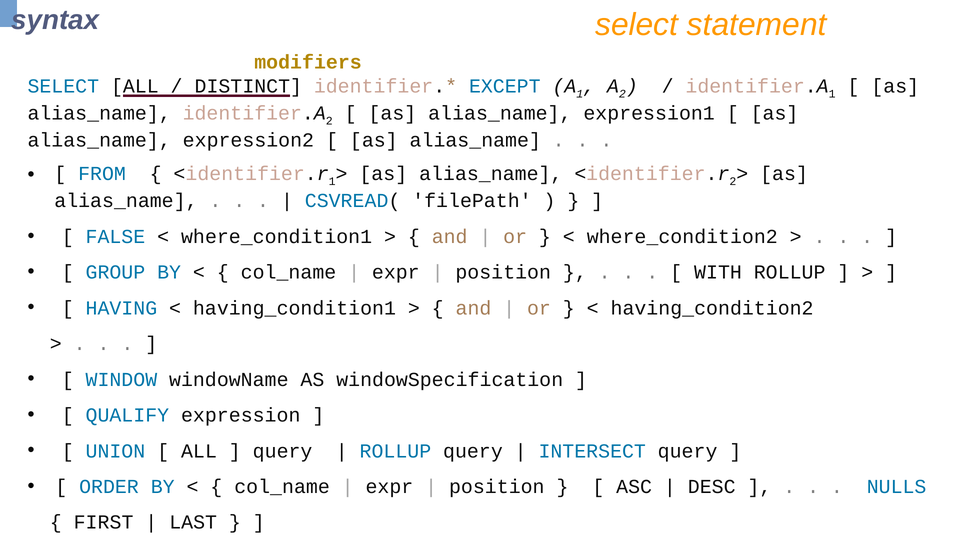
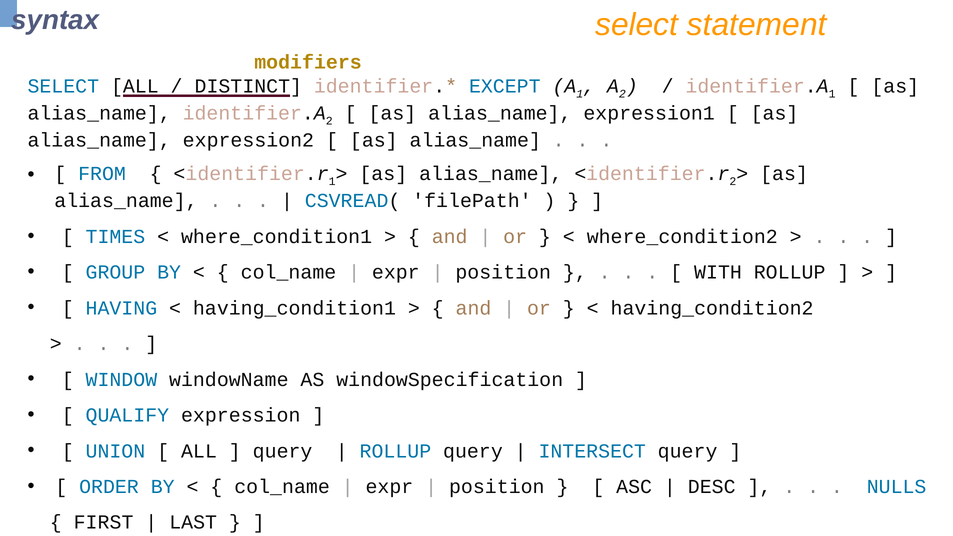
FALSE: FALSE -> TIMES (115, 237)
